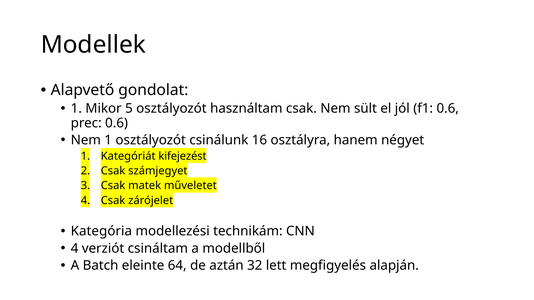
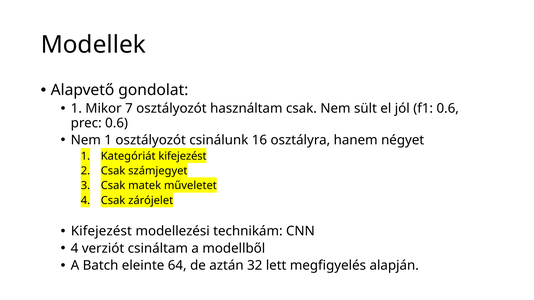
5: 5 -> 7 (129, 109)
Kategória: Kategória -> Kifejezést (101, 231)
